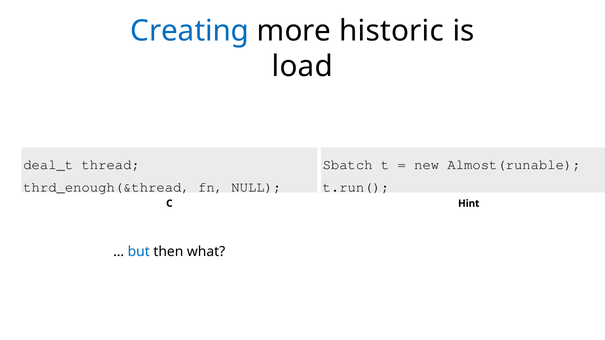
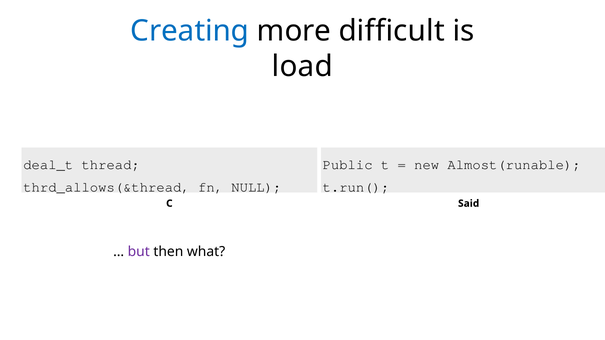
historic: historic -> difficult (392, 31)
Sbatch: Sbatch -> Public (348, 165)
thrd_enough(&thread: thrd_enough(&thread -> thrd_allows(&thread (107, 187)
Hint: Hint -> Said (469, 204)
but colour: blue -> purple (139, 252)
